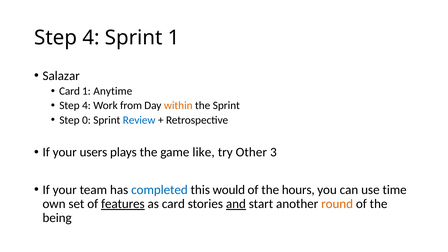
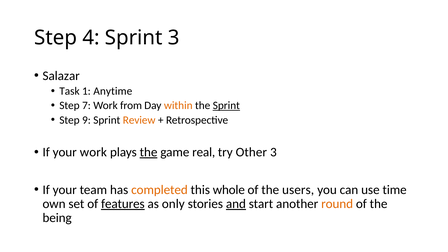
Sprint 1: 1 -> 3 (174, 38)
Card: Card -> Task (69, 91)
4: 4 -> 7 (86, 106)
Sprint underline: none -> present (226, 106)
0: 0 -> 9 (86, 120)
Review colour: blue -> orange (139, 120)
your users: users -> work (93, 152)
the underline: none -> present (149, 152)
like: like -> real (204, 152)
completed colour: blue -> orange (159, 190)
would: would -> whole (229, 190)
hours: hours -> users (298, 190)
as card: card -> only (173, 204)
